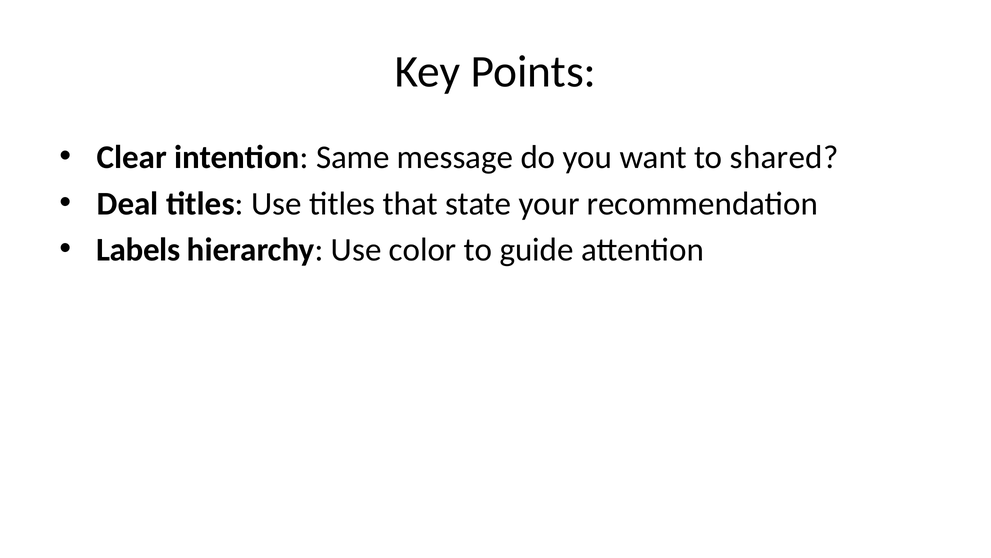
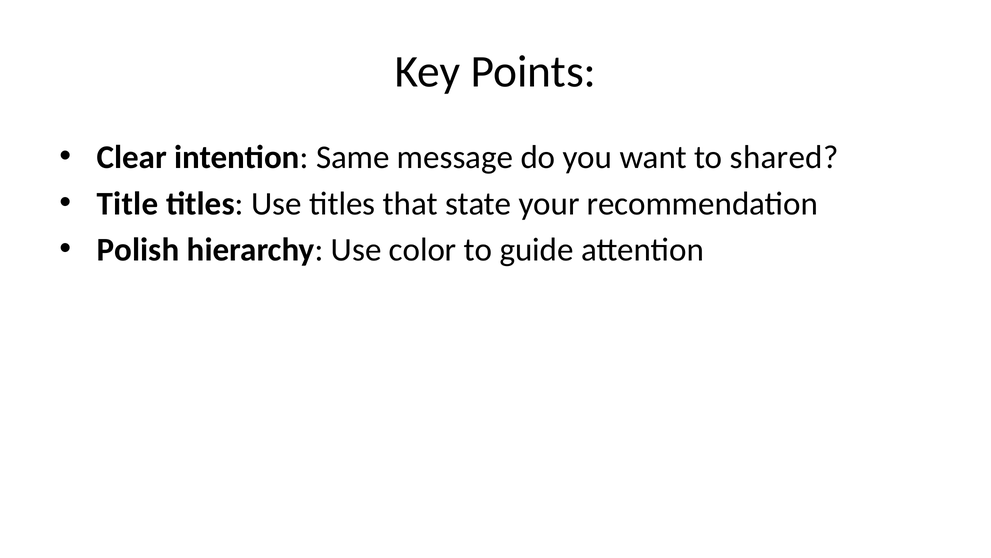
Deal: Deal -> Title (127, 203)
Labels: Labels -> Polish (138, 250)
